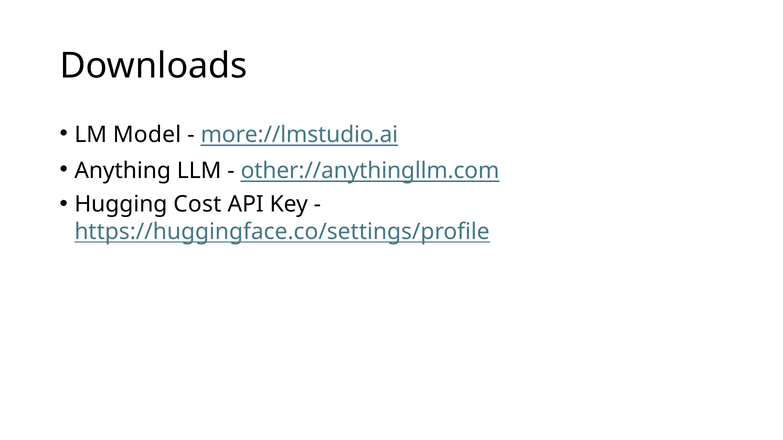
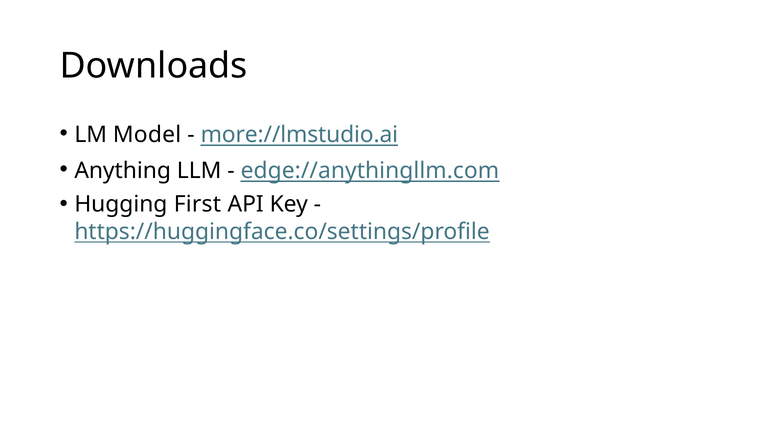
other://anythingllm.com: other://anythingllm.com -> edge://anythingllm.com (370, 171)
Cost: Cost -> First (197, 205)
